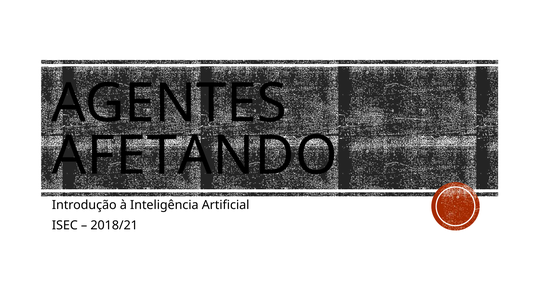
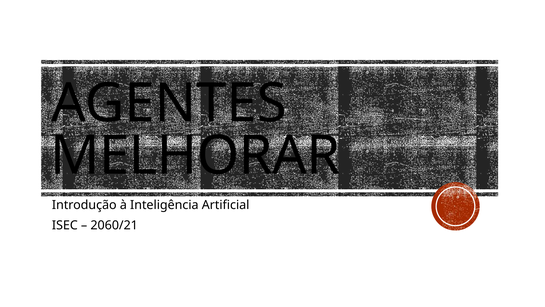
AFETANDO: AFETANDO -> MELHORAR (195, 156)
2018/21: 2018/21 -> 2060/21 (114, 225)
